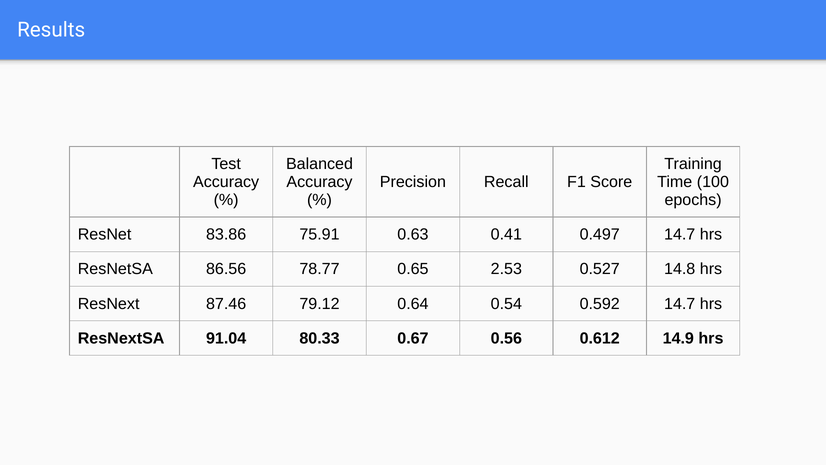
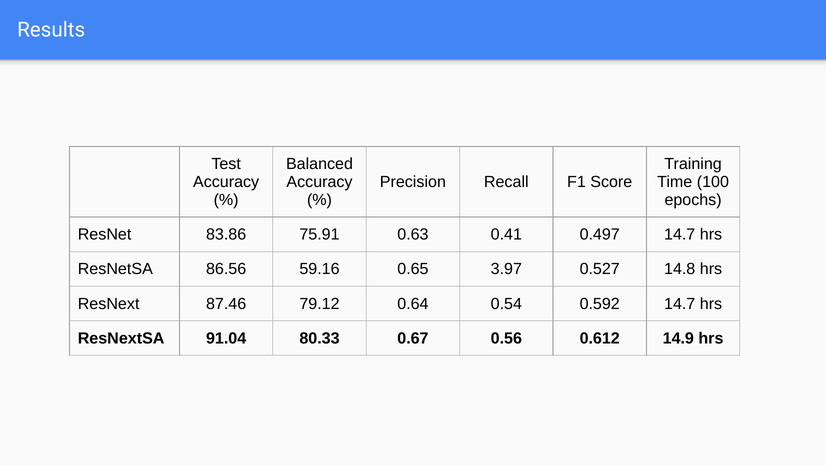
78.77: 78.77 -> 59.16 (320, 269)
2.53: 2.53 -> 3.97 (506, 269)
